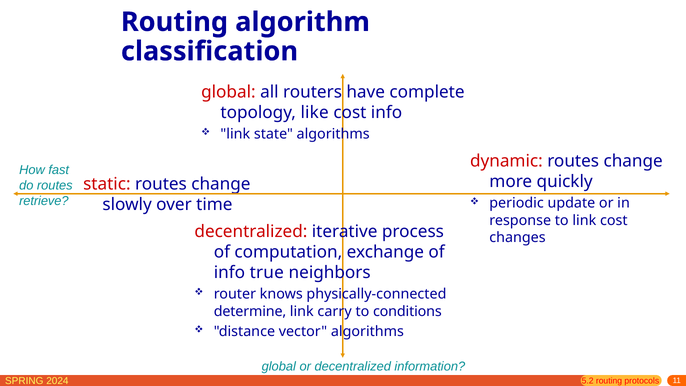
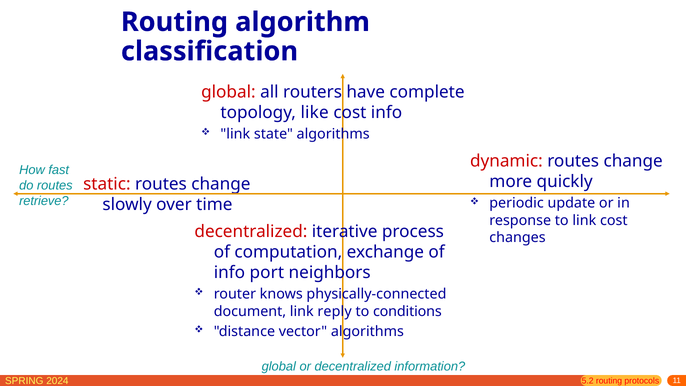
true: true -> port (267, 272)
determine: determine -> document (250, 311)
carry: carry -> reply (335, 311)
